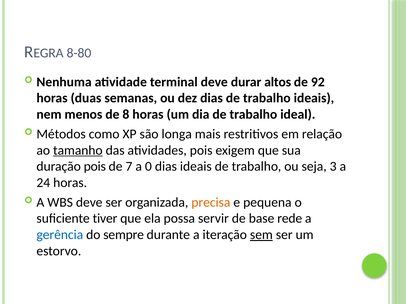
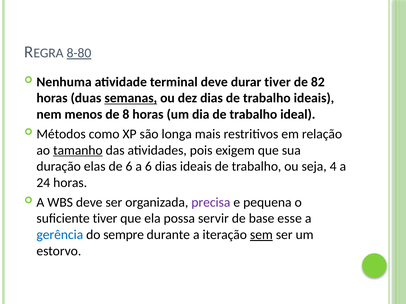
8-80 underline: none -> present (79, 53)
durar altos: altos -> tiver (278, 82)
92: 92 -> 82 (318, 82)
semanas underline: none -> present (131, 98)
duração pois: pois -> elas (95, 167)
de 7: 7 -> 6 (129, 167)
a 0: 0 -> 6 (148, 167)
3: 3 -> 4 (333, 167)
precisa colour: orange -> purple (211, 203)
rede: rede -> esse (290, 219)
